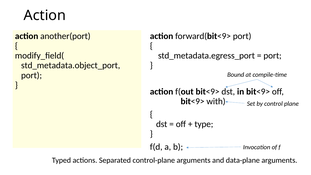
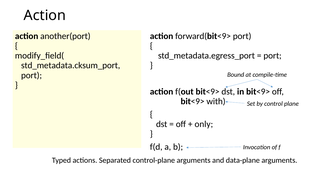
std_metadata.object_port: std_metadata.object_port -> std_metadata.cksum_port (71, 65)
type: type -> only (204, 124)
